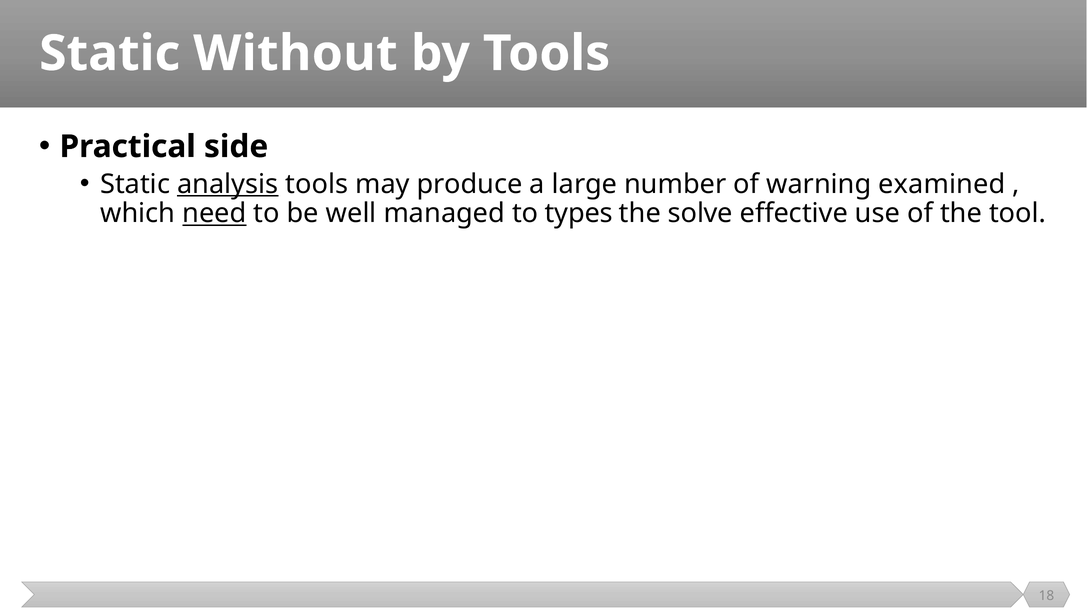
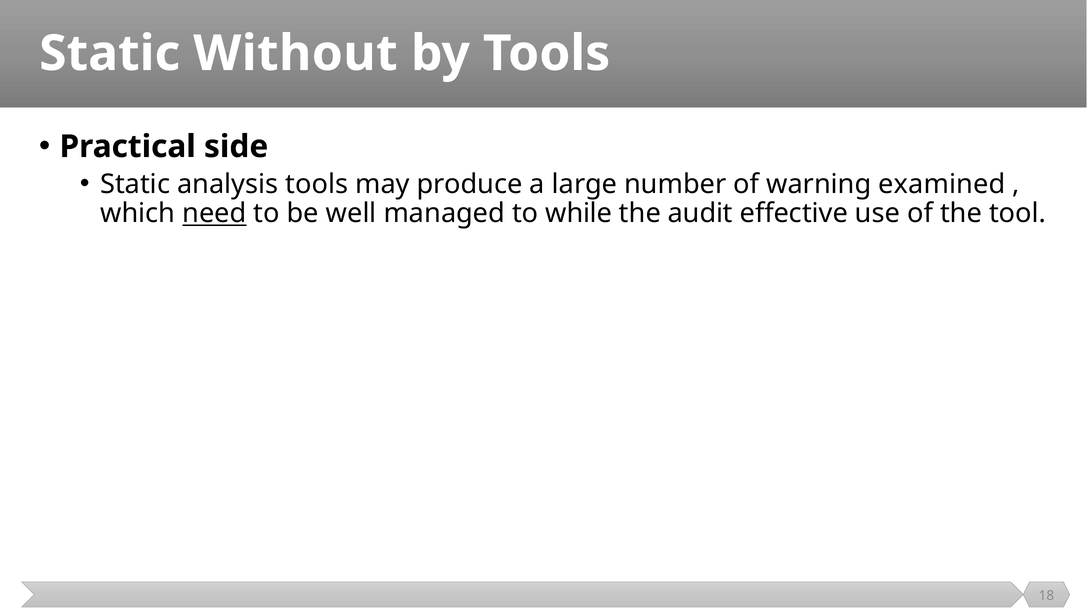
analysis underline: present -> none (228, 184)
types: types -> while (579, 213)
solve: solve -> audit (700, 213)
